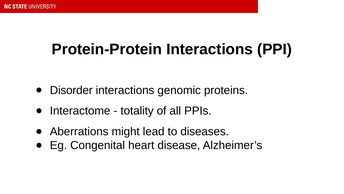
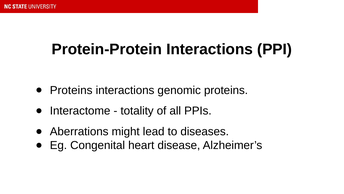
Disorder: Disorder -> Proteins (71, 90)
